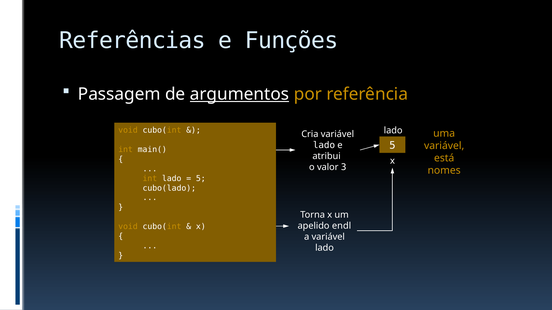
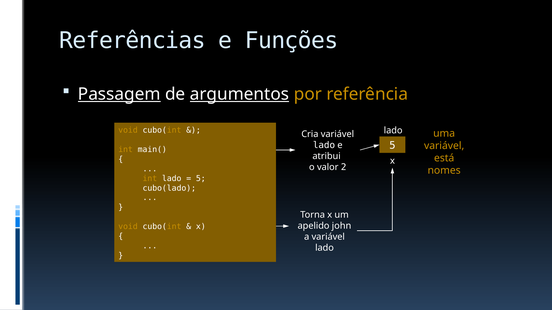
Passagem underline: none -> present (119, 94)
3: 3 -> 2 (344, 167)
endl: endl -> john (342, 226)
